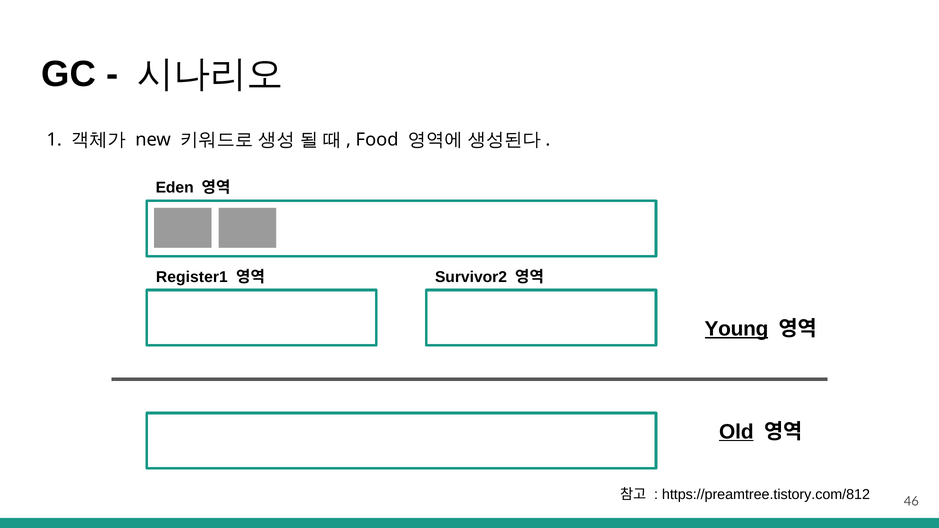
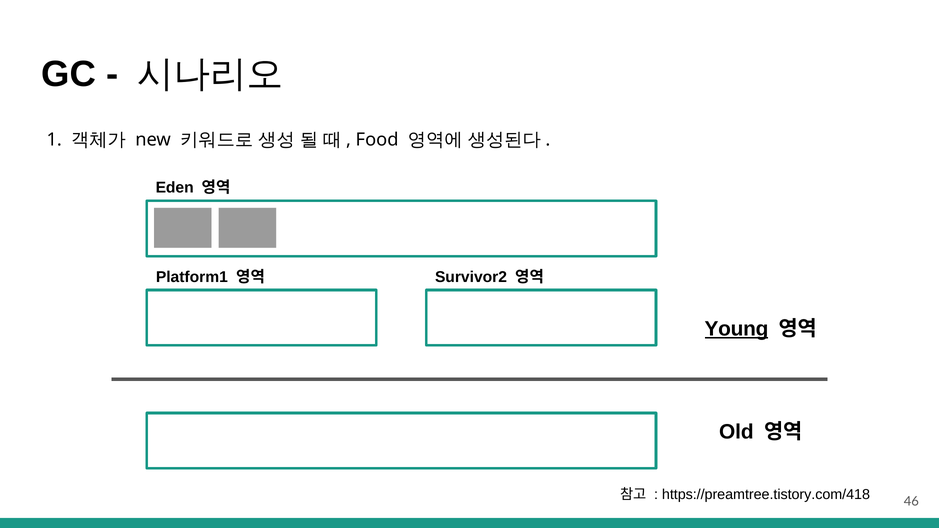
Register1: Register1 -> Platform1 (192, 277)
Old underline: present -> none (736, 432)
https://preamtree.tistory.com/812: https://preamtree.tistory.com/812 -> https://preamtree.tistory.com/418 (766, 495)
